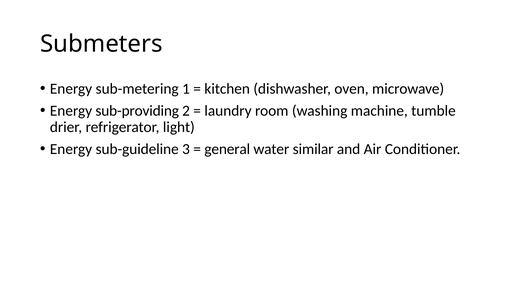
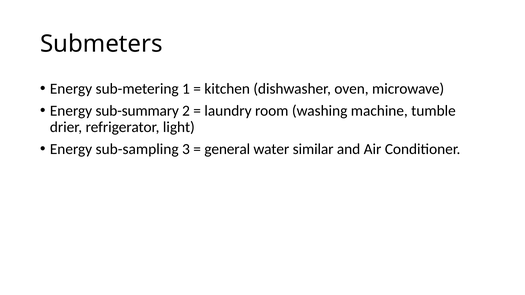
sub-providing: sub-providing -> sub-summary (137, 111)
sub-guideline: sub-guideline -> sub-sampling (137, 149)
